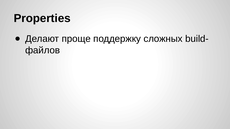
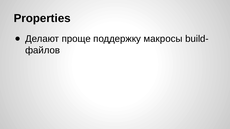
сложных: сложных -> макросы (163, 39)
